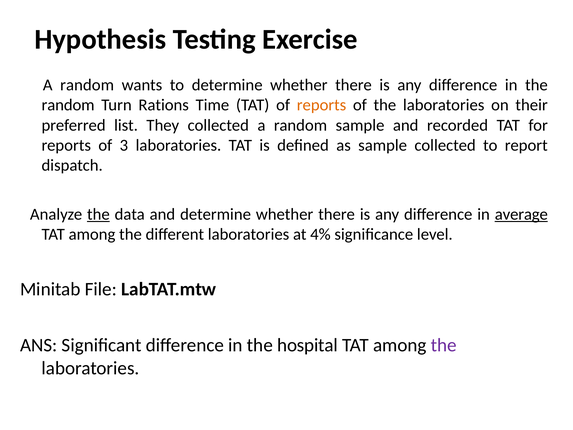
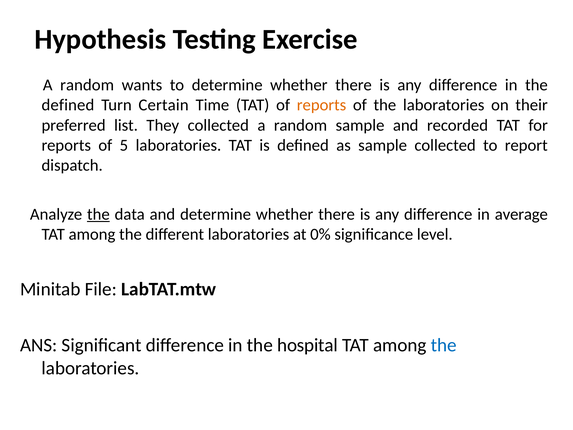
random: random -> defined (68, 105)
Rations: Rations -> Certain (164, 105)
3: 3 -> 5 (124, 145)
average underline: present -> none (521, 214)
4%: 4% -> 0% (320, 234)
the colour: purple -> blue (444, 345)
